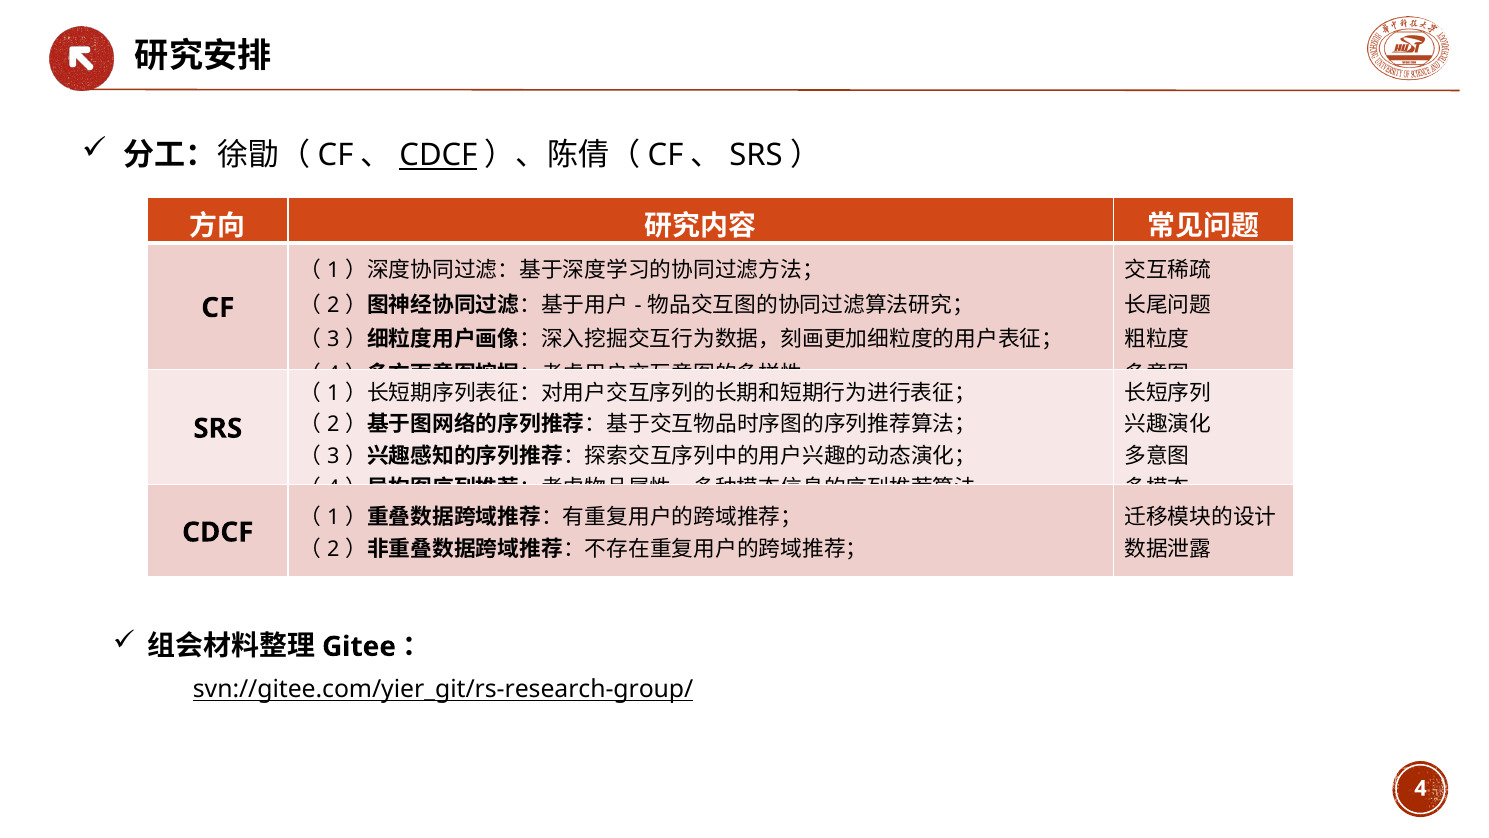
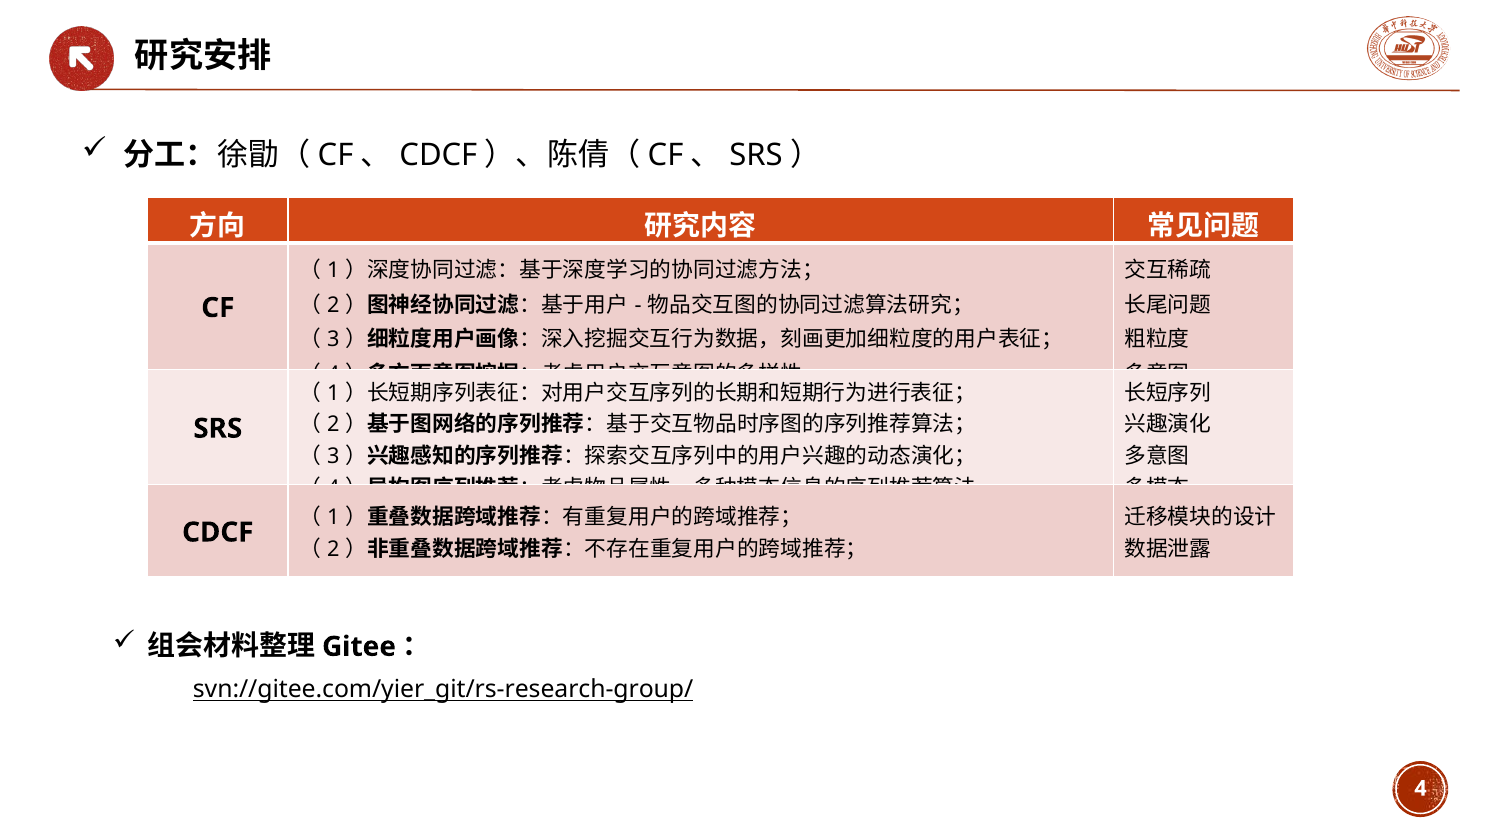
CDCF underline: present -> none (438, 155)
